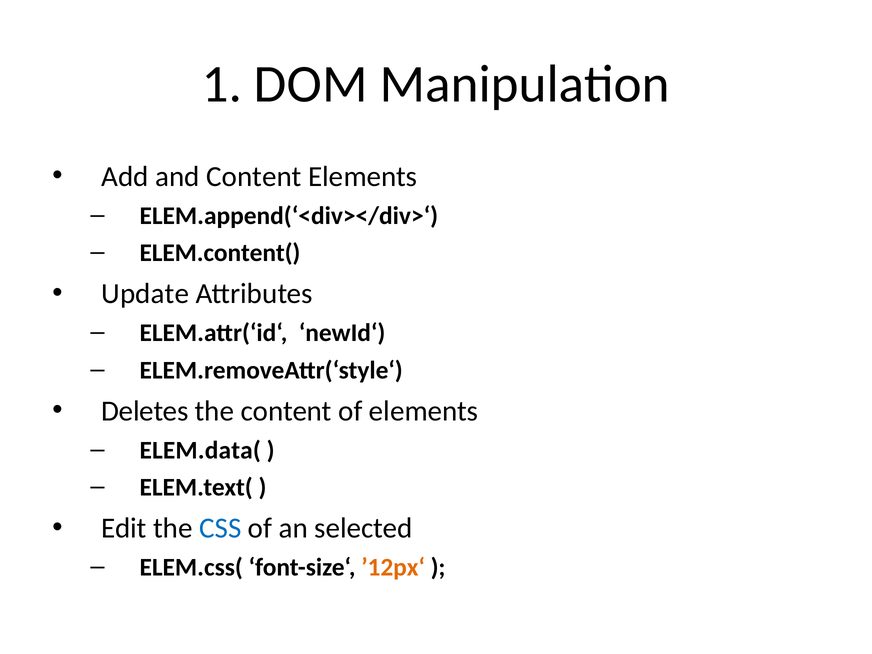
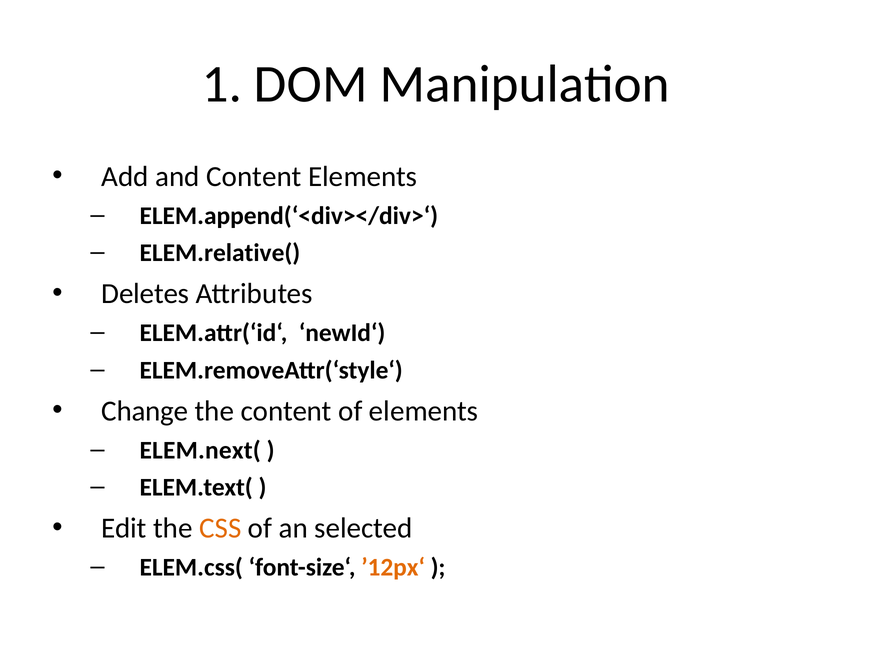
ELEM.content(: ELEM.content( -> ELEM.relative( (220, 253)
Update: Update -> Deletes (145, 294)
Deletes: Deletes -> Change (145, 411)
ELEM.data(: ELEM.data( -> ELEM.next( (200, 450)
CSS colour: blue -> orange (220, 528)
